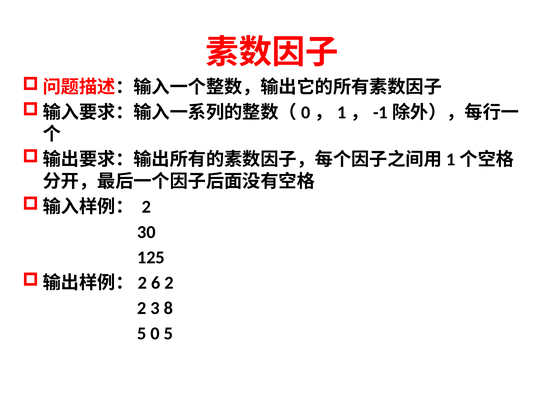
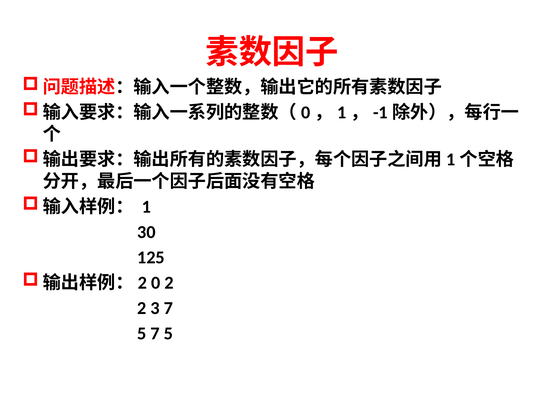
2: 2 -> 1 (147, 207)
6: 6 -> 0 (156, 283)
3 8: 8 -> 7 (168, 308)
5 0: 0 -> 7 (155, 334)
